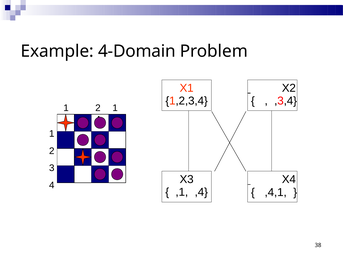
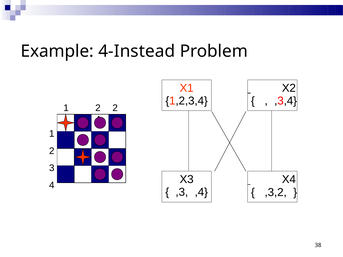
4-Domain: 4-Domain -> 4-Instead (137, 51)
2 1: 1 -> 2 (115, 108)
,1: ,1 -> ,3 (182, 192)
,4,1: ,4,1 -> ,3,2 (276, 192)
